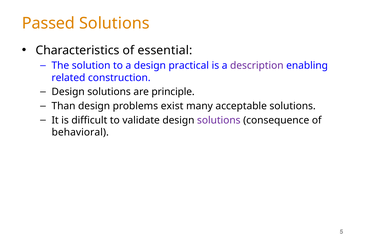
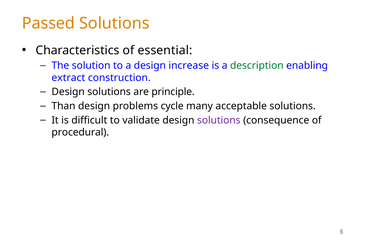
practical: practical -> increase (189, 66)
description colour: purple -> green (257, 66)
related: related -> extract (68, 78)
exist: exist -> cycle (172, 106)
behavioral: behavioral -> procedural (80, 133)
